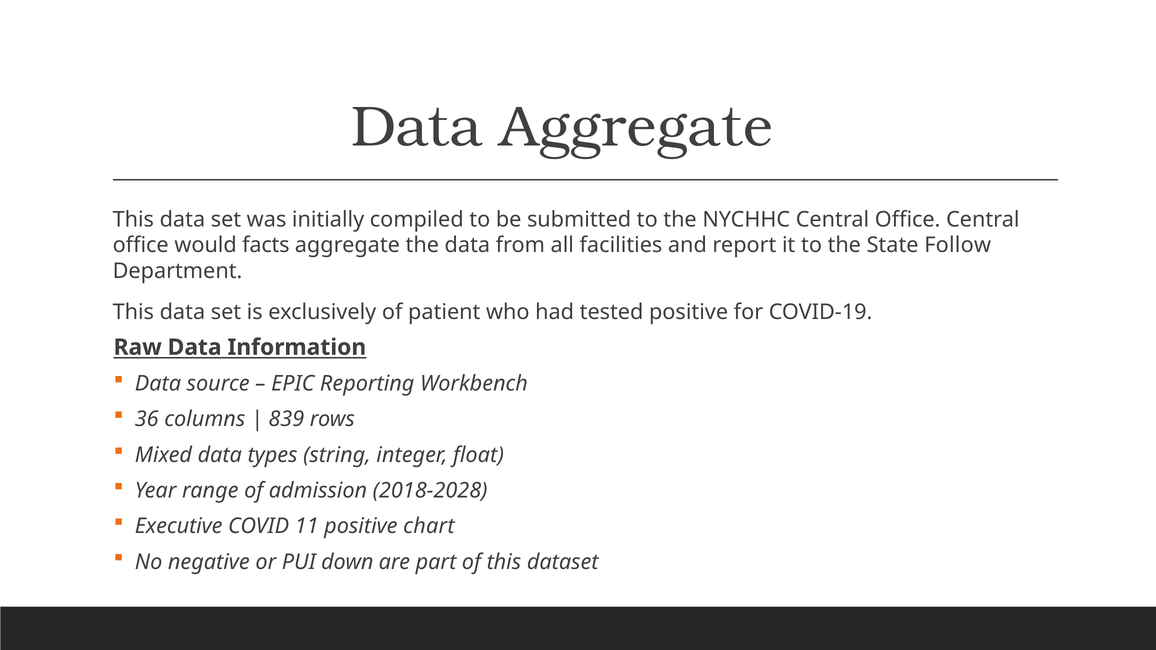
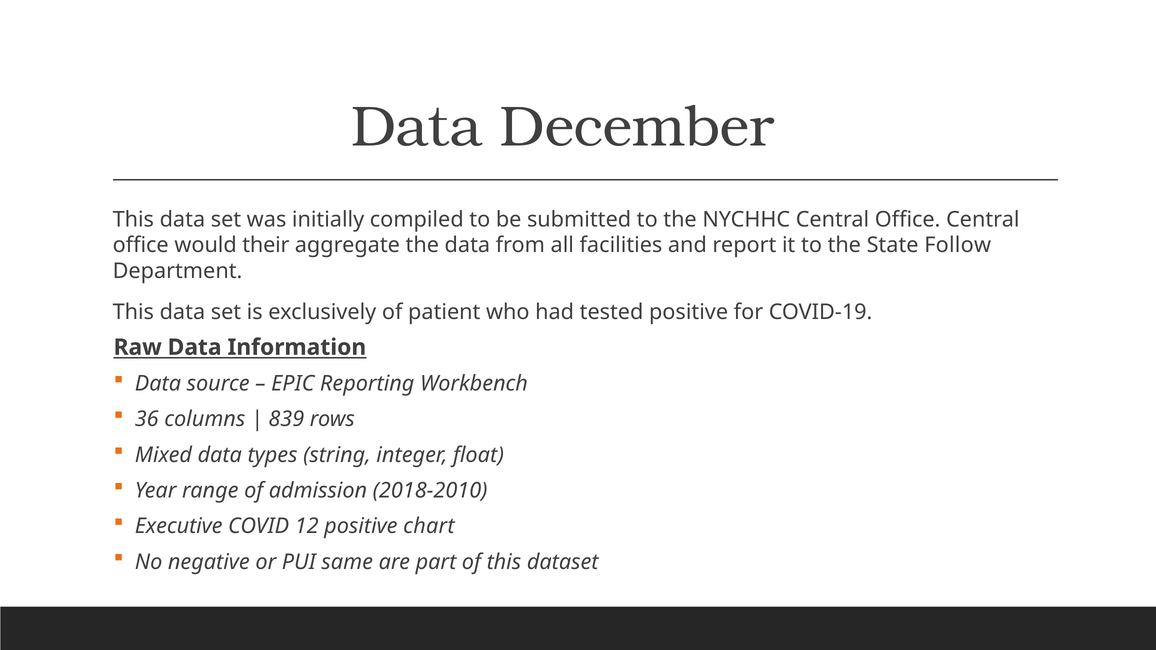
Data Aggregate: Aggregate -> December (637, 127)
facts: facts -> their (266, 245)
2018-2028: 2018-2028 -> 2018-2010 (430, 491)
11: 11 -> 12 (307, 526)
down: down -> same (347, 562)
